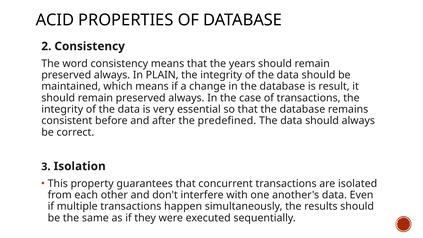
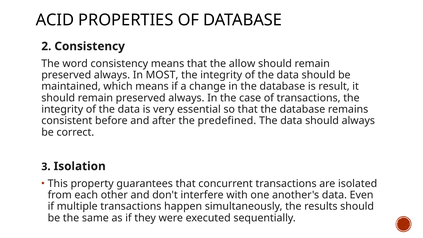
years: years -> allow (242, 64)
PLAIN: PLAIN -> MOST (162, 75)
